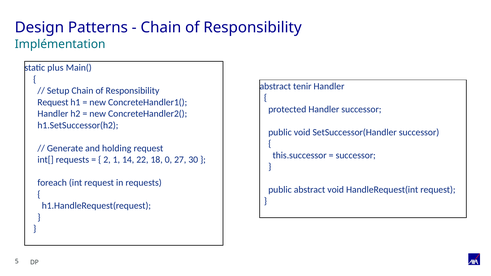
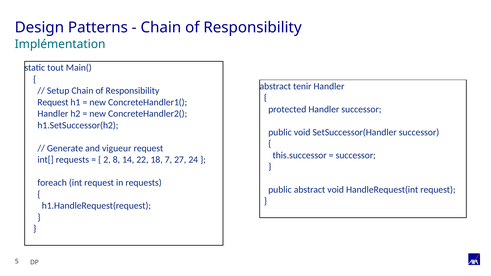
plus: plus -> tout (55, 68)
holding: holding -> vigueur (117, 148)
1: 1 -> 8 (116, 160)
0: 0 -> 7 (168, 160)
30: 30 -> 24 (193, 160)
